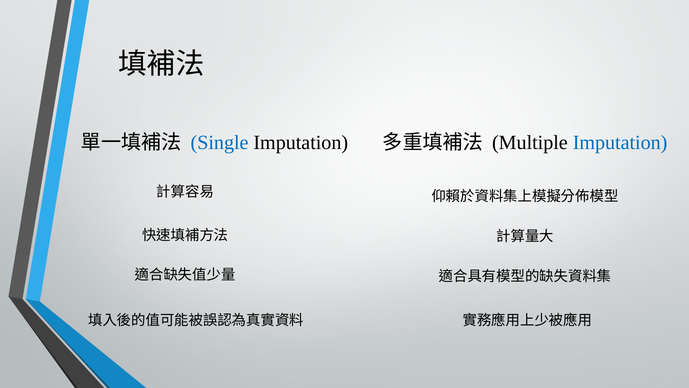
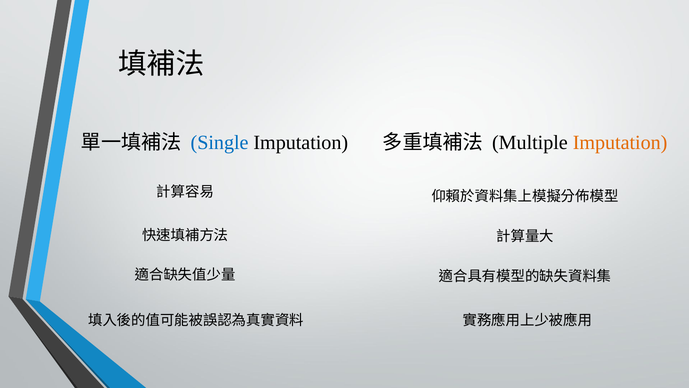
Imputation colour: blue -> orange (620, 142)
